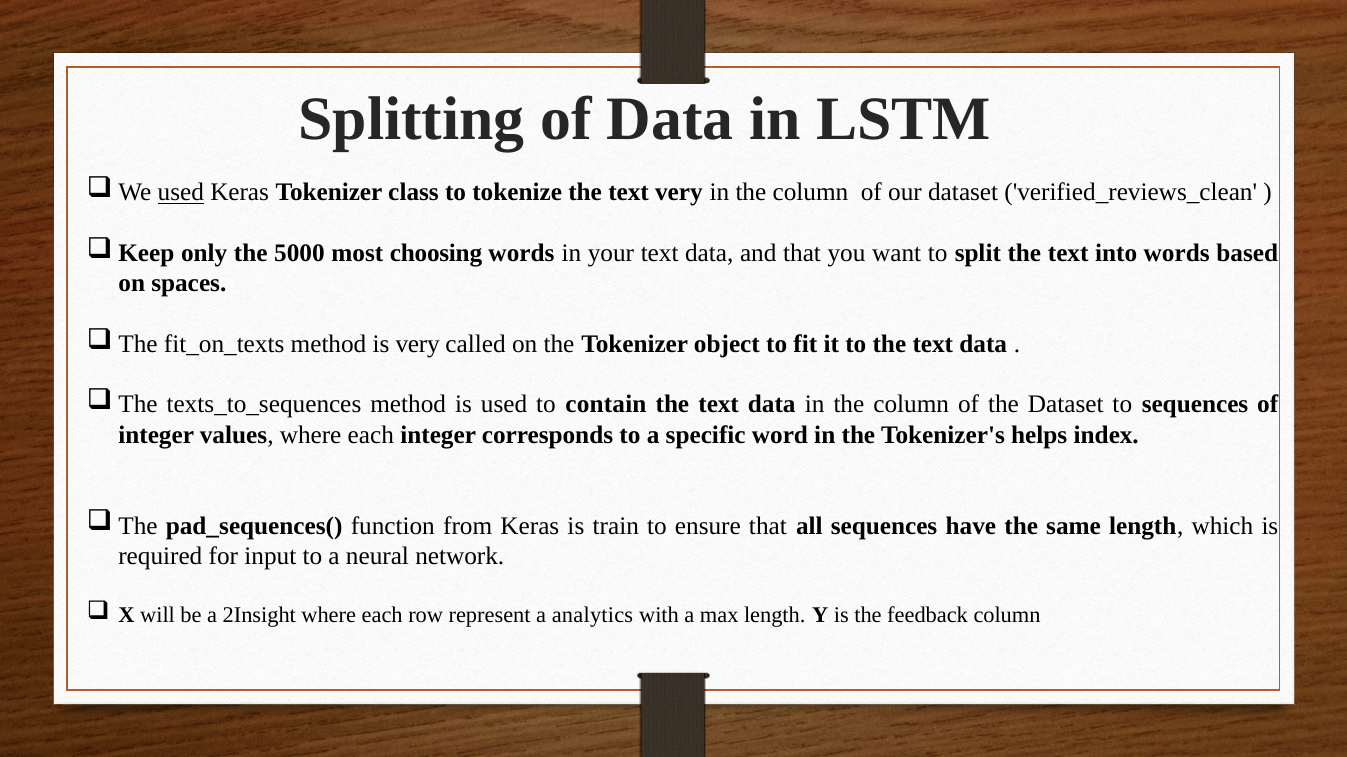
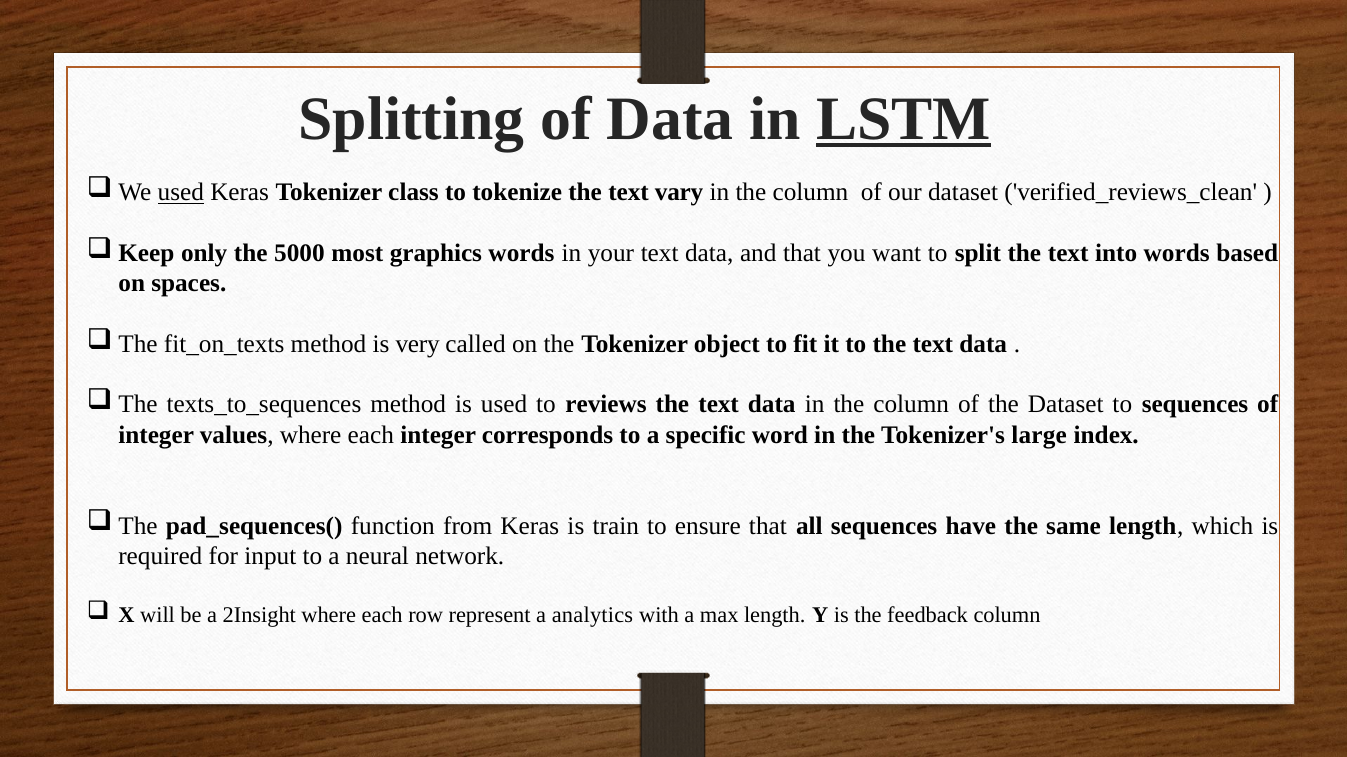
LSTM underline: none -> present (903, 119)
text very: very -> vary (679, 193)
choosing: choosing -> graphics (436, 253)
contain: contain -> reviews (606, 405)
helps: helps -> large (1039, 435)
